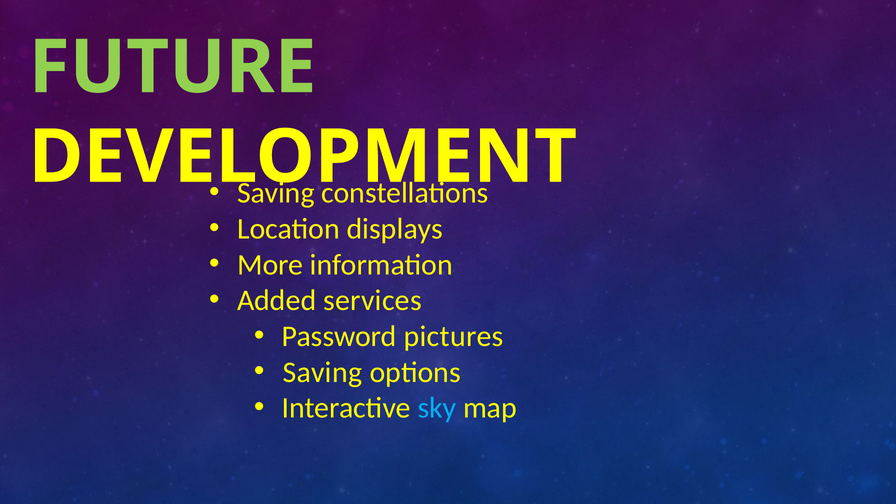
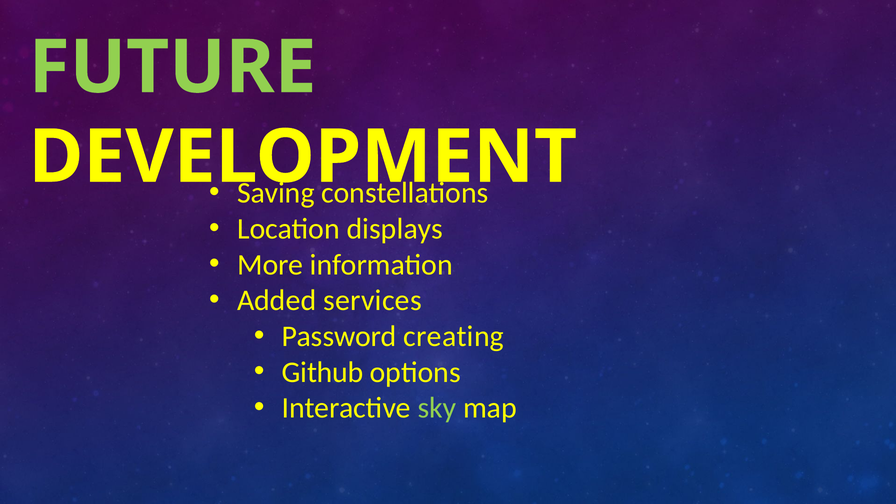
pictures: pictures -> creating (454, 336)
Saving: Saving -> Github (323, 372)
sky colour: light blue -> light green (437, 408)
